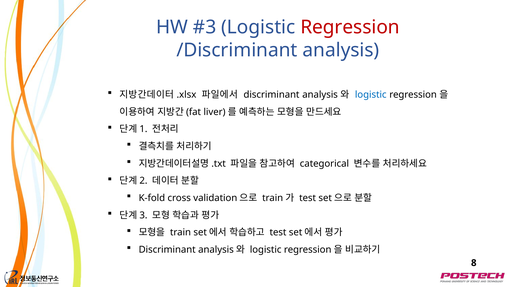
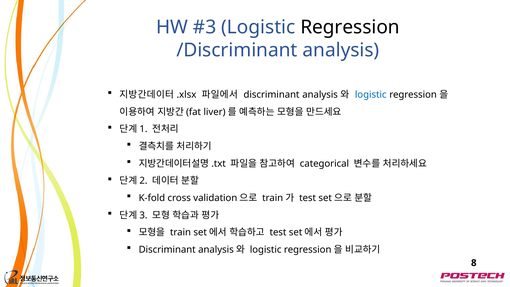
Regression colour: red -> black (350, 27)
